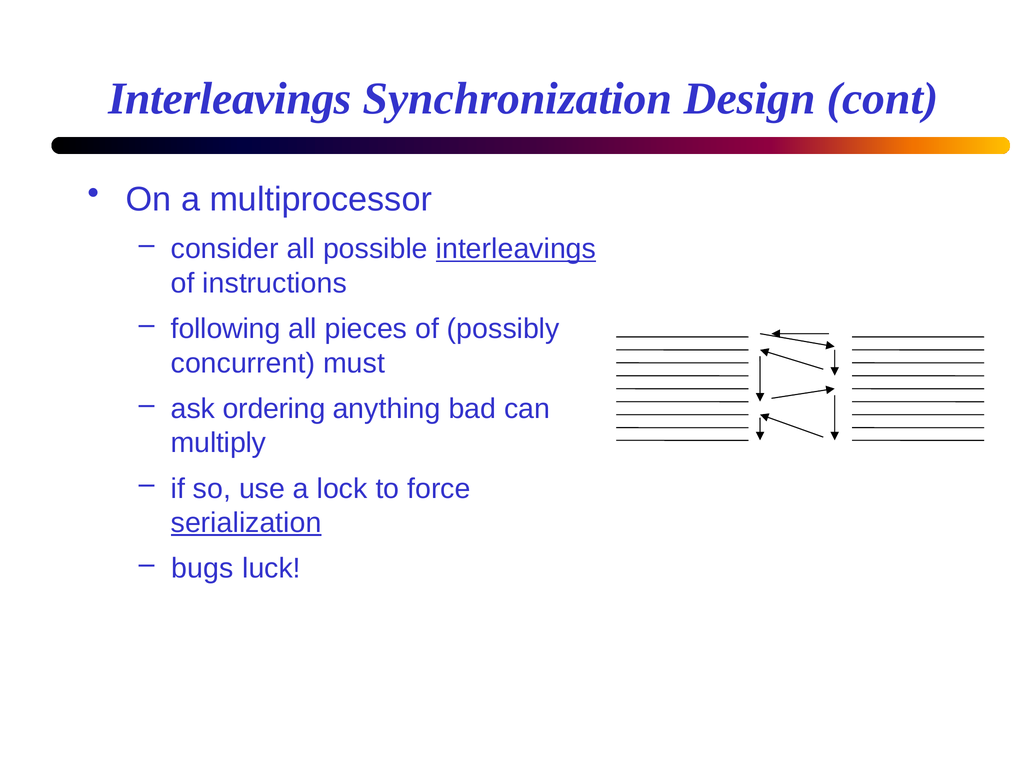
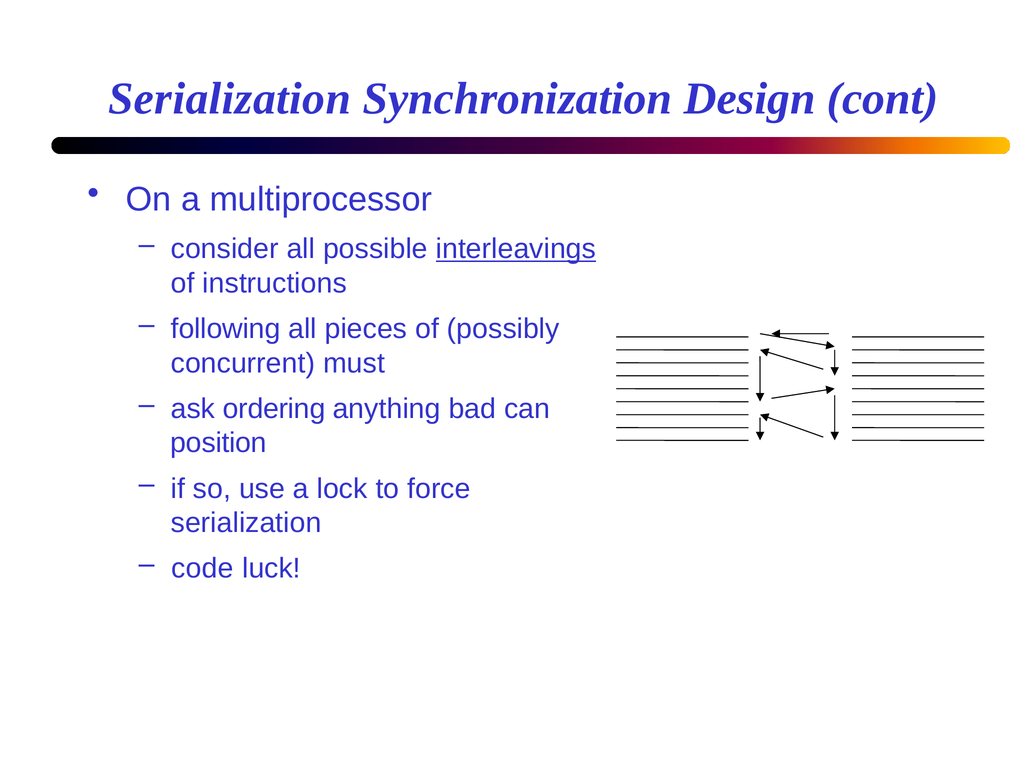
Interleavings: Interleavings -> Serialization (230, 99)
multiply: multiply -> position (219, 443)
serialization underline: present -> none (246, 523)
bugs: bugs -> code (202, 569)
